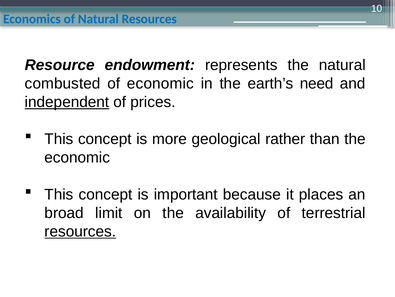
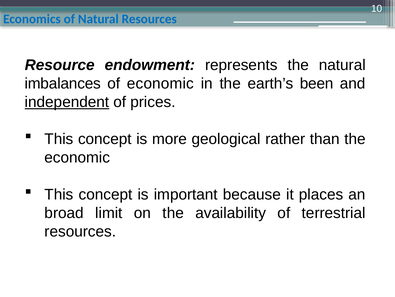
combusted: combusted -> imbalances (63, 83)
need: need -> been (317, 83)
resources underline: present -> none (80, 231)
